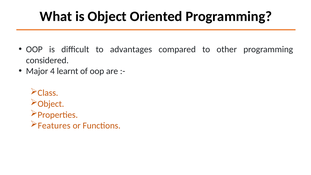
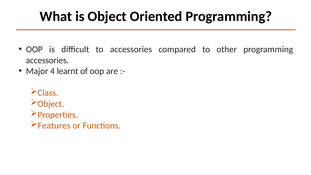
to advantages: advantages -> accessories (131, 49)
considered: considered -> accessories (47, 60)
